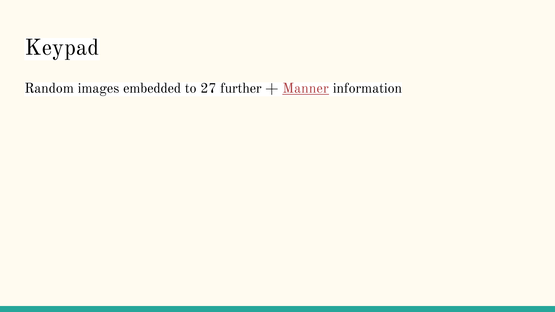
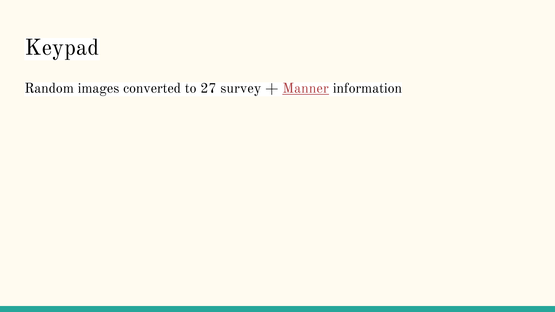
embedded: embedded -> converted (152, 88)
further: further -> survey (241, 88)
